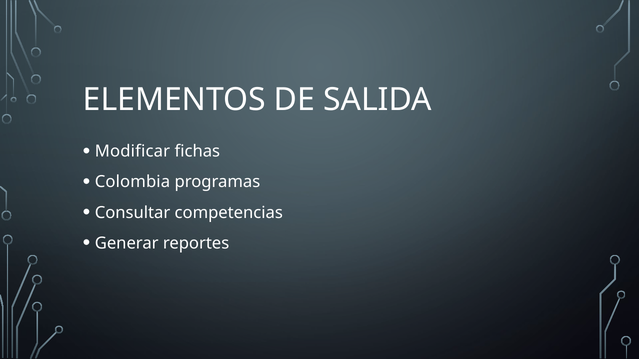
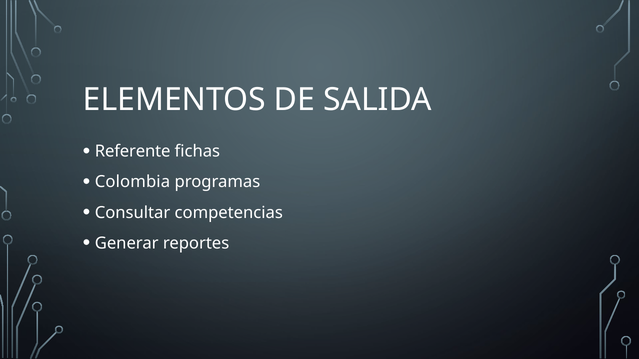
Modificar: Modificar -> Referente (133, 152)
